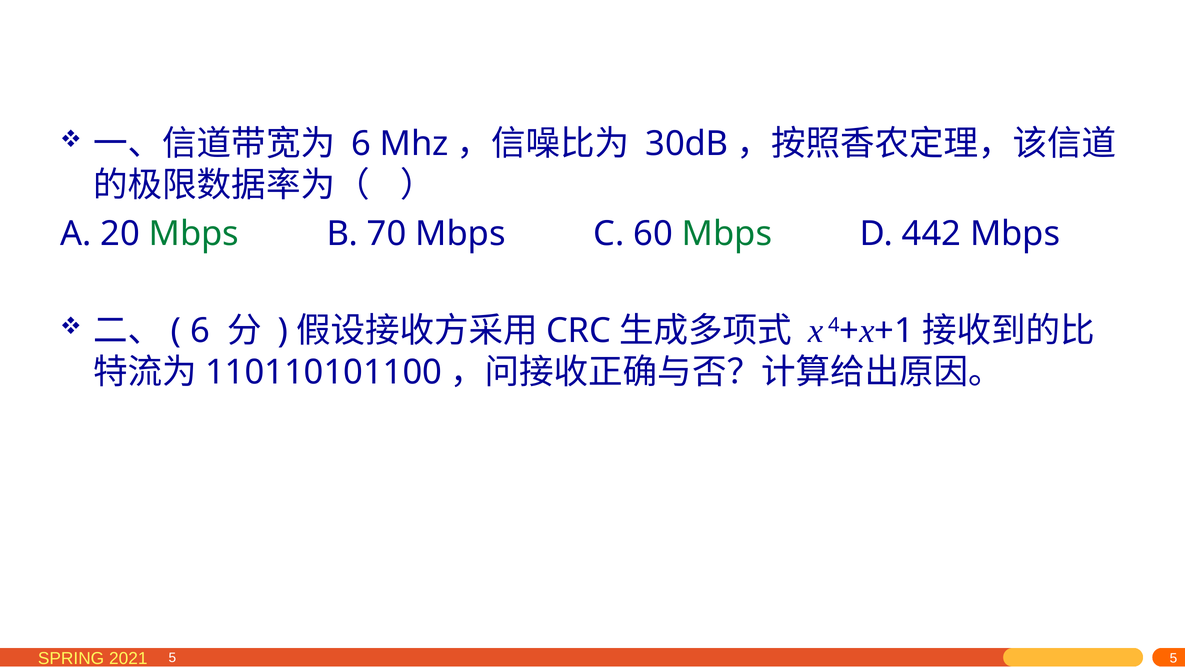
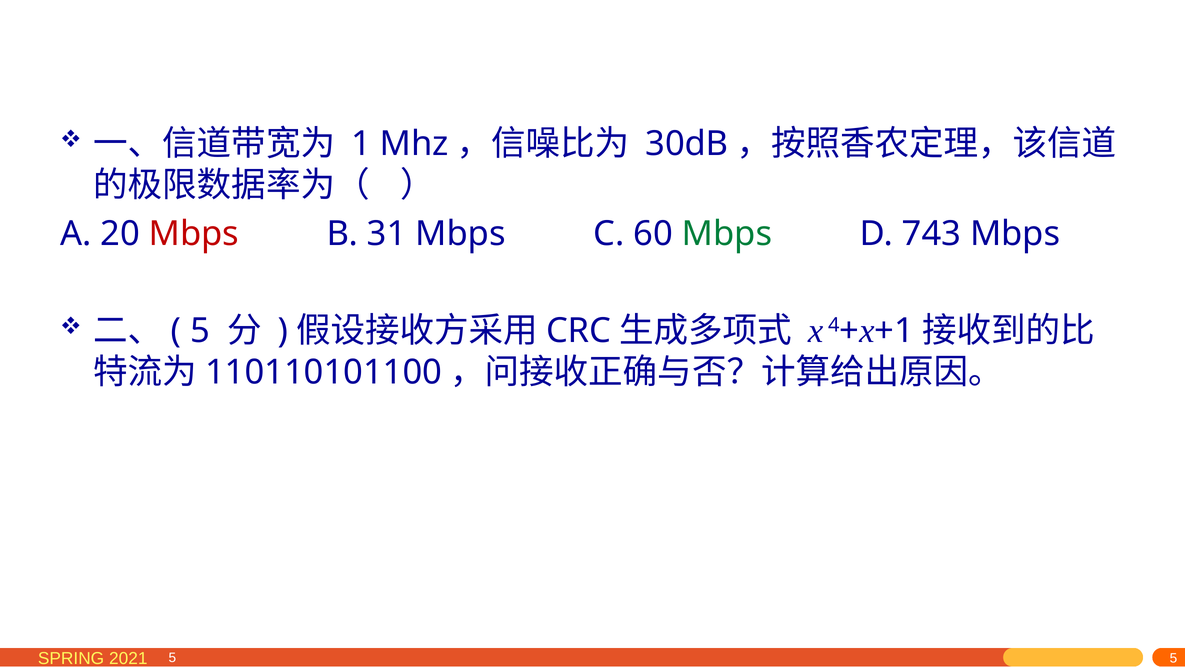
6: 6 -> 1 (361, 144)
Mbps colour: green -> red (194, 234)
70: 70 -> 31 (387, 234)
442: 442 -> 743 (931, 234)
6: 6 -> 5 (200, 331)
